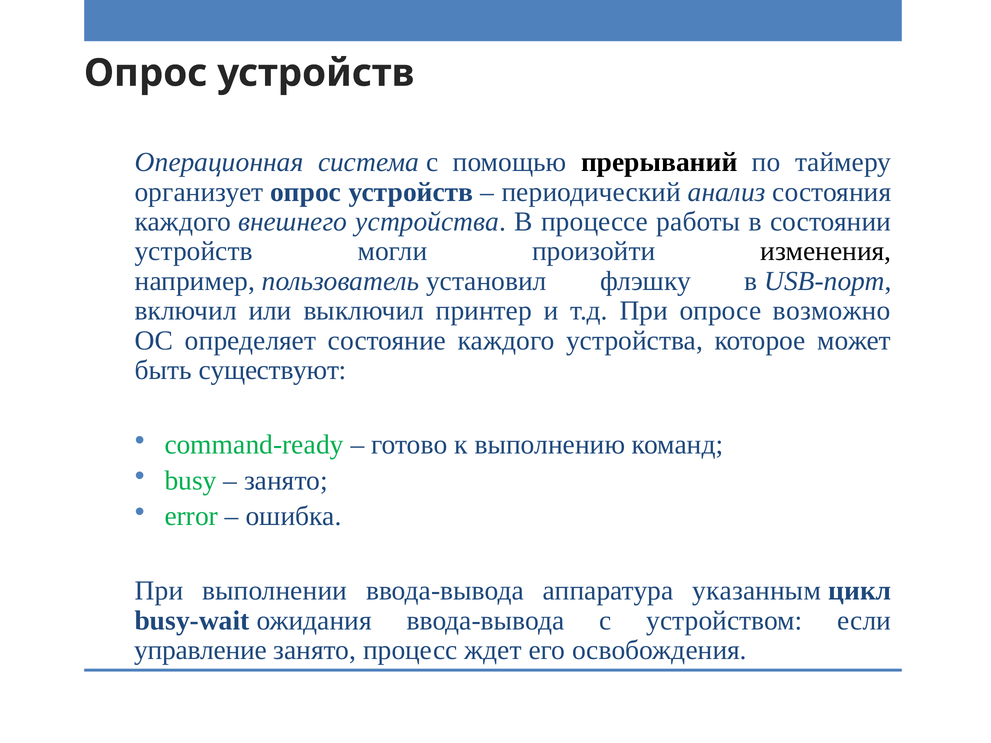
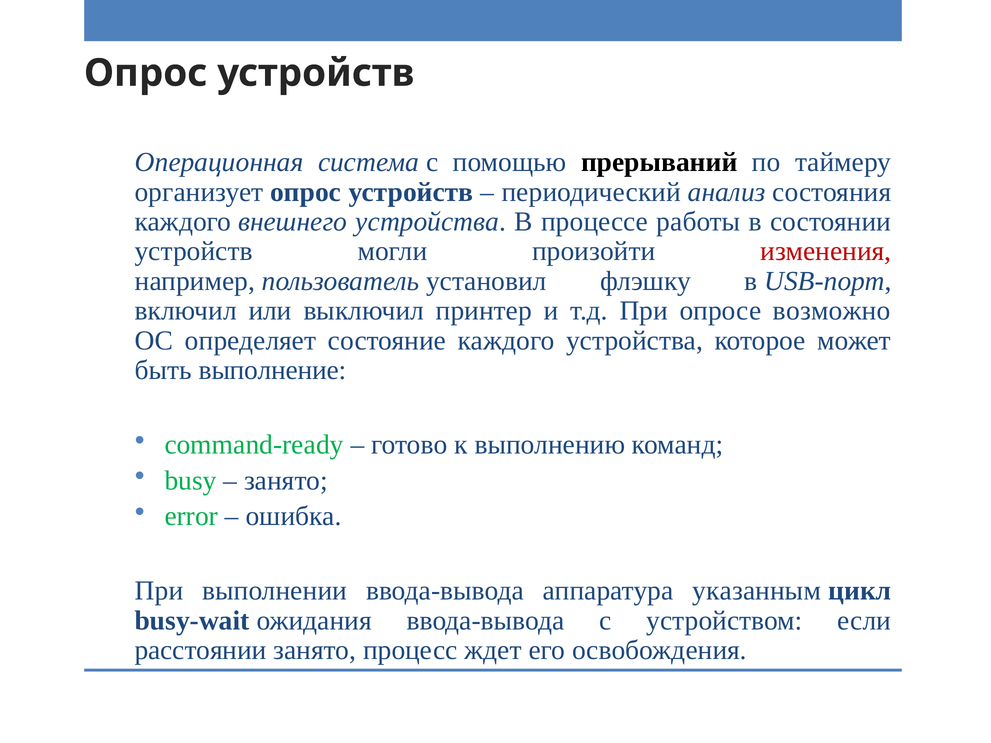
изменения colour: black -> red (826, 251)
существуют: существуют -> выполнение (273, 370)
управление: управление -> расстоянии (201, 650)
